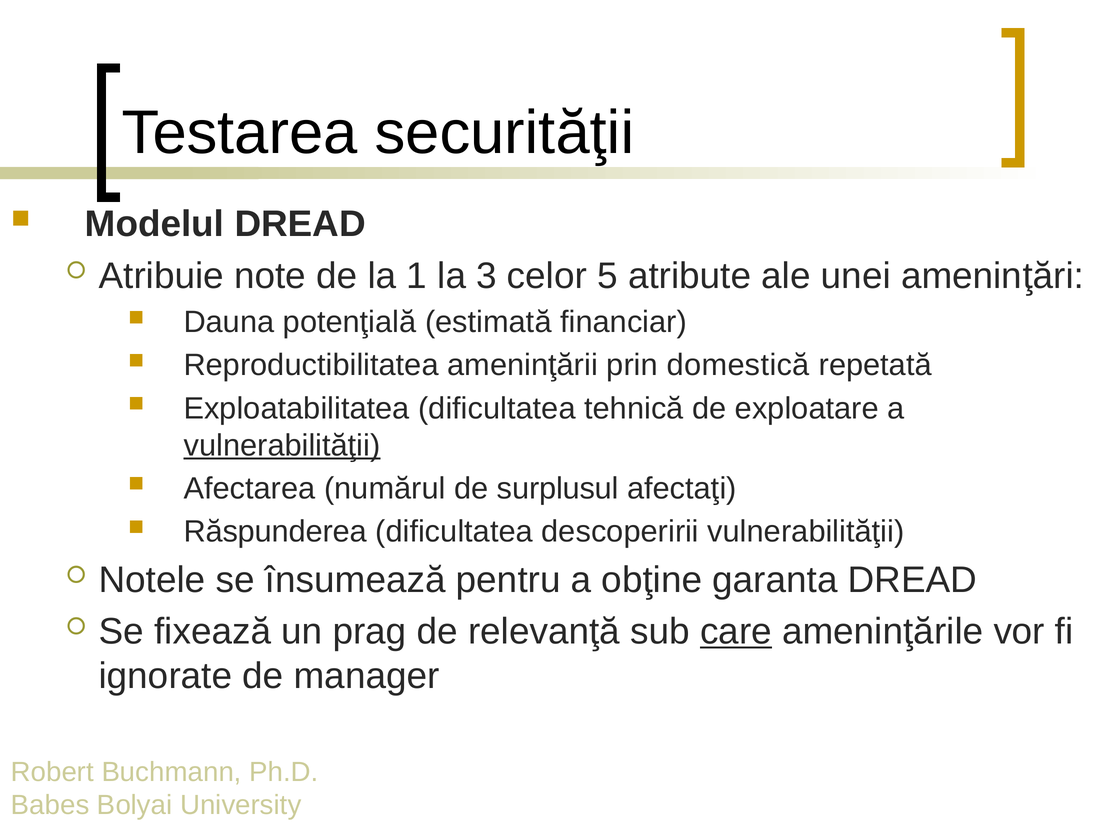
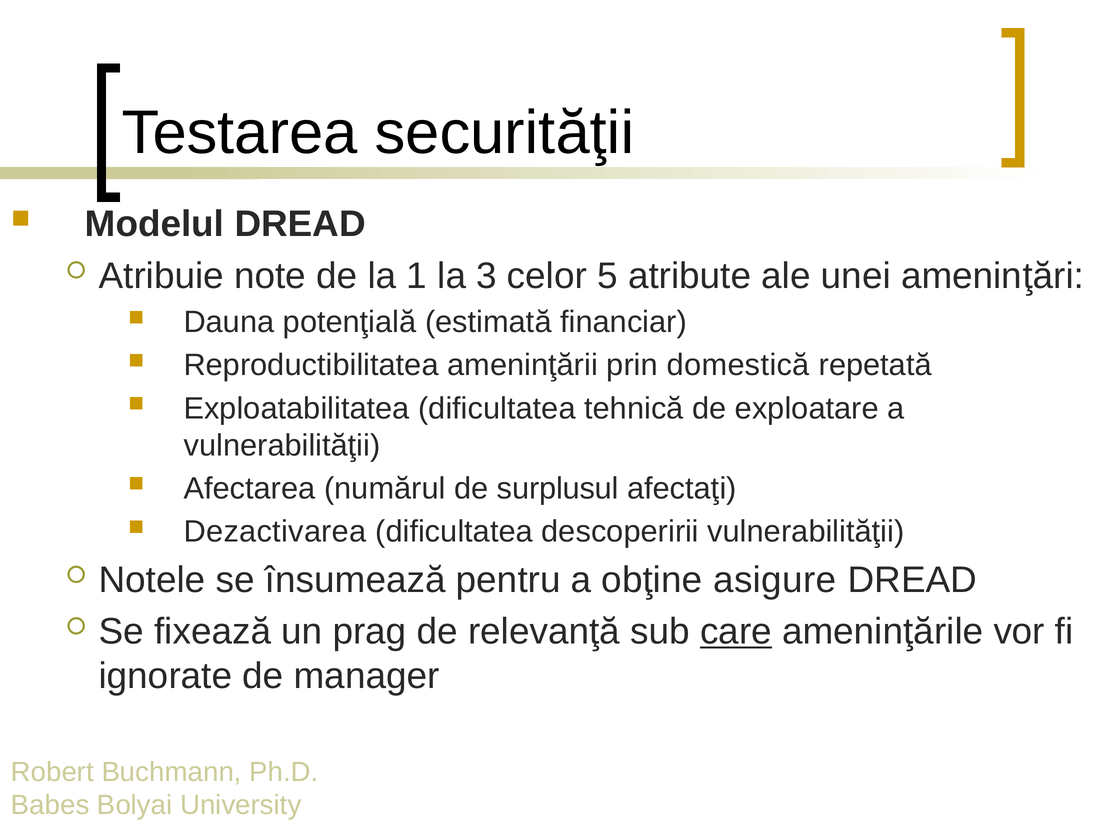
vulnerabilităţii underline: present -> none (282, 445)
Răspunderea: Răspunderea -> Dezactivarea (275, 532)
garanta: garanta -> asigure (775, 580)
